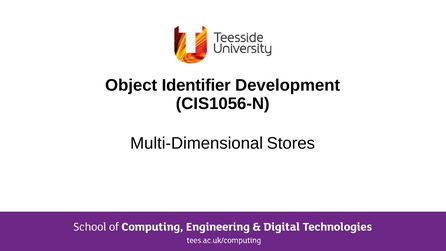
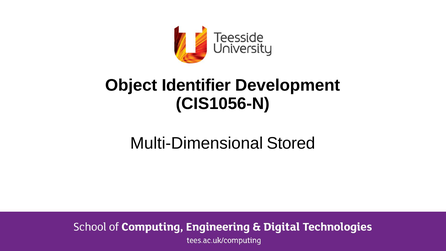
Stores: Stores -> Stored (291, 143)
